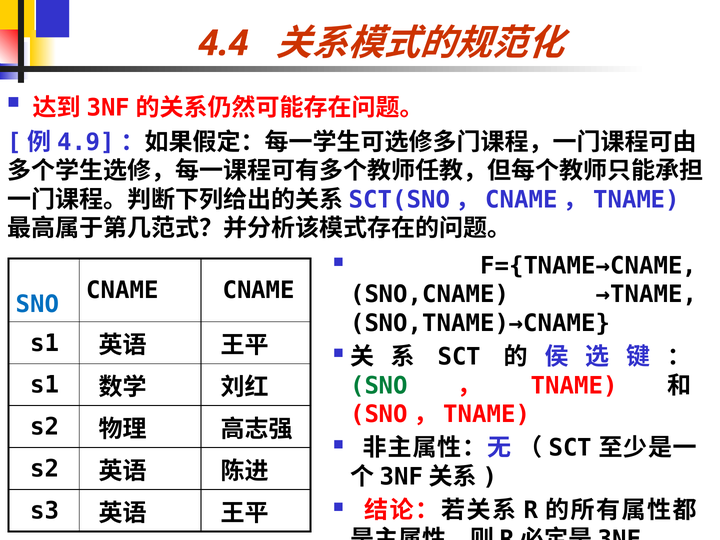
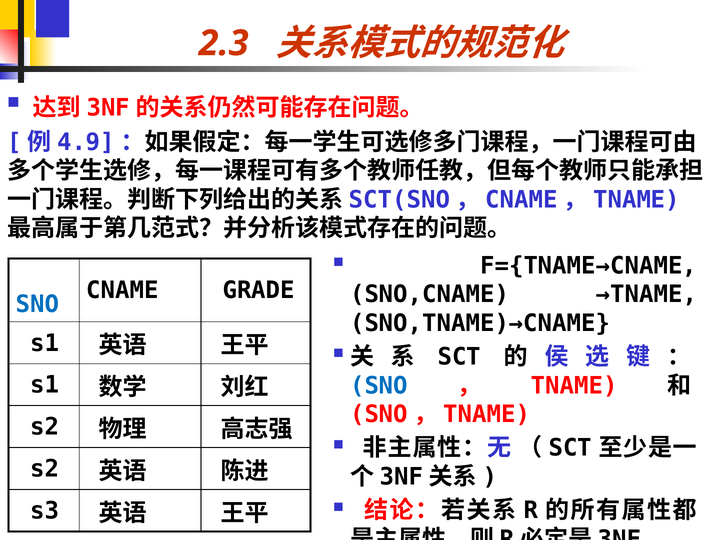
4.4: 4.4 -> 2.3 (224, 43)
CNAME CNAME: CNAME -> GRADE (259, 291)
SNO colour: green -> blue (379, 386)
